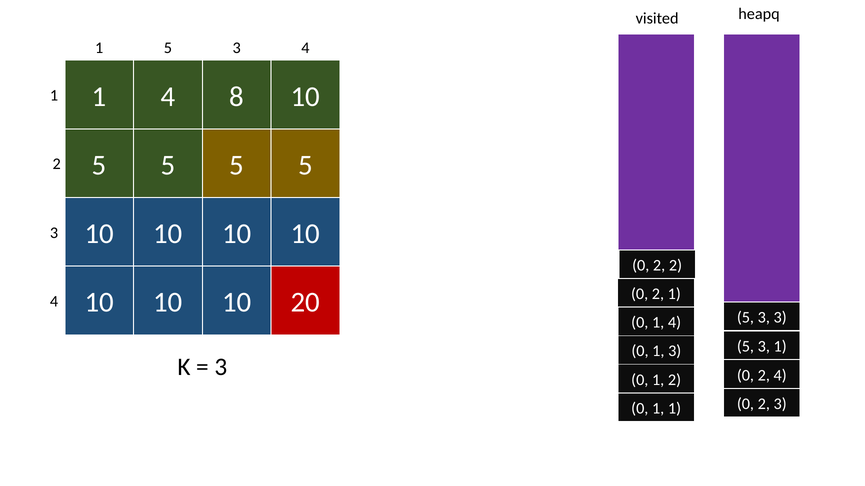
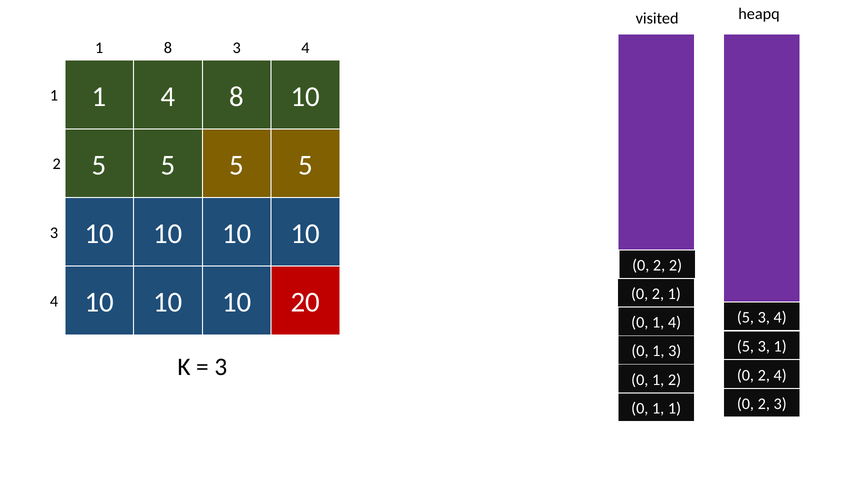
1 5: 5 -> 8 (168, 48)
5 3 3: 3 -> 4 (780, 318)
